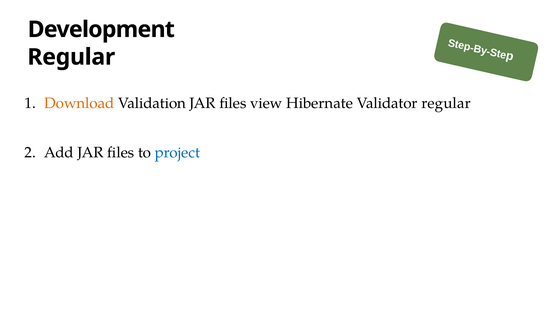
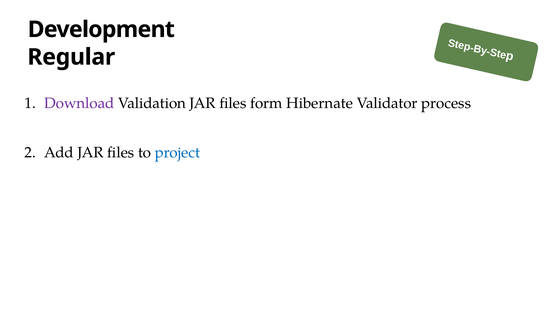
Download colour: orange -> purple (79, 103)
view: view -> form (266, 103)
Validator regular: regular -> process (446, 103)
